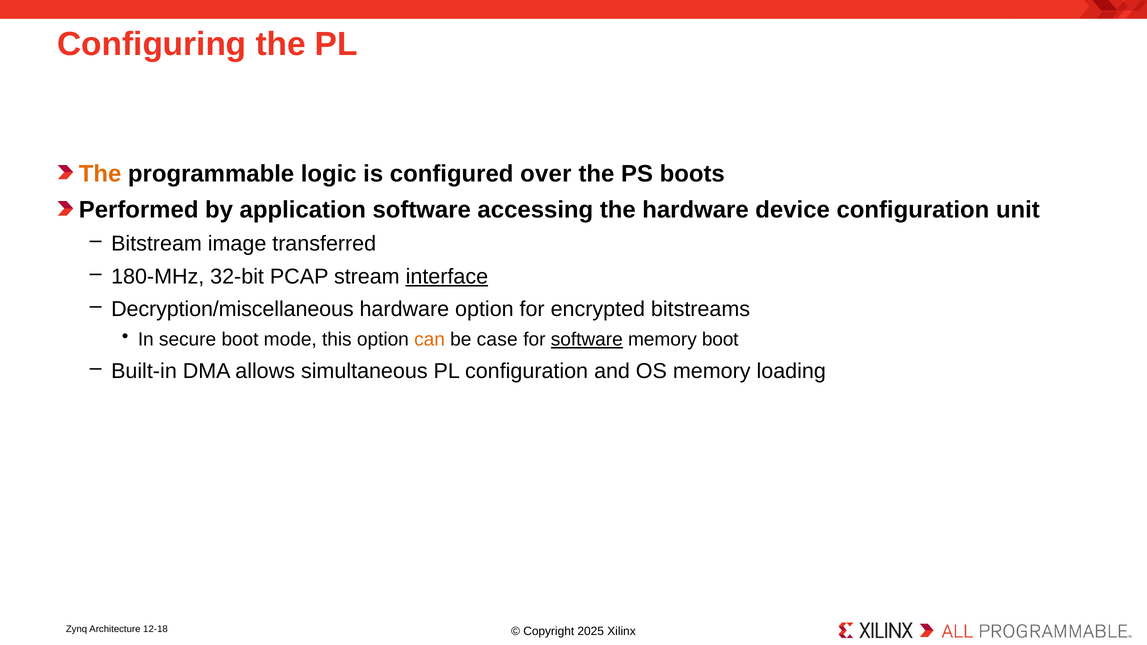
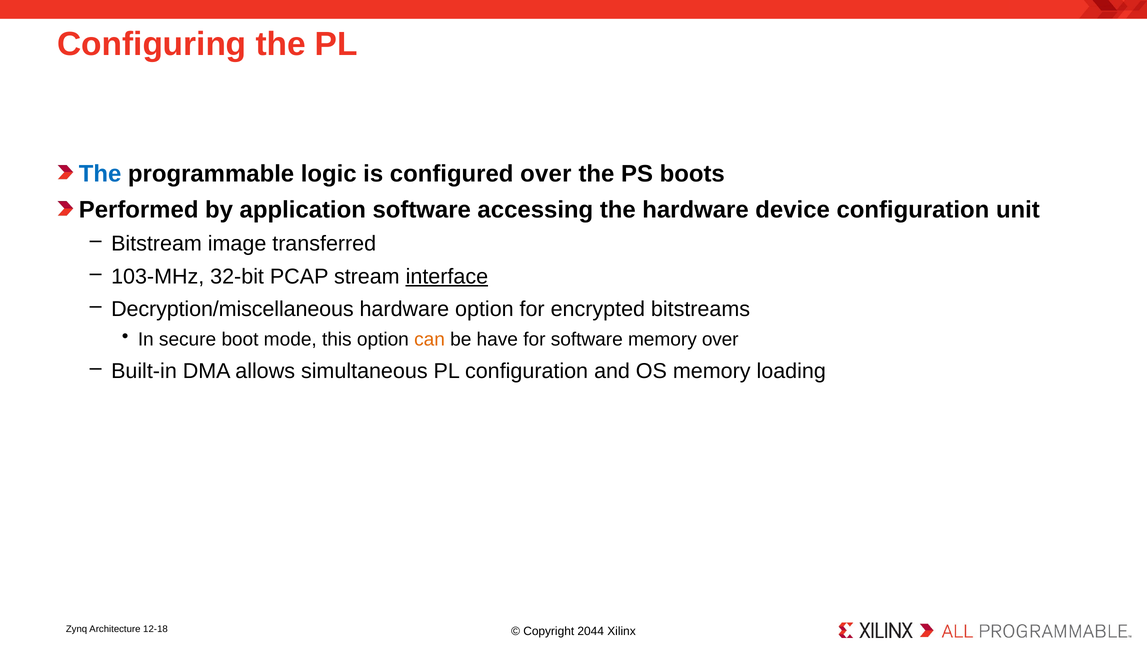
The colour: orange -> blue (100, 174)
180-MHz: 180-MHz -> 103-MHz (158, 277)
case: case -> have (497, 340)
software underline: present -> none (587, 340)
memory boot: boot -> over (720, 340)
2025: 2025 -> 2044 (591, 632)
